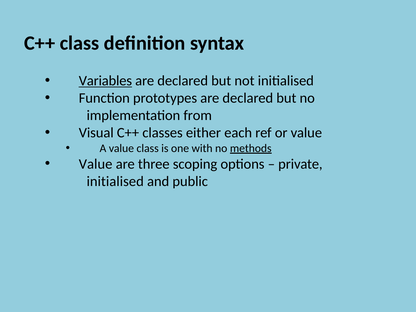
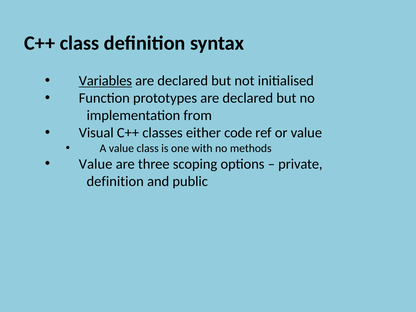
each: each -> code (238, 133)
methods underline: present -> none (251, 148)
initialised: initialised -> definition (115, 181)
